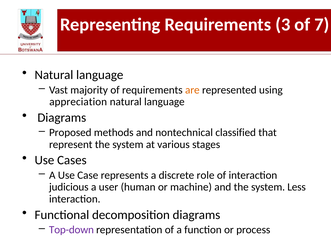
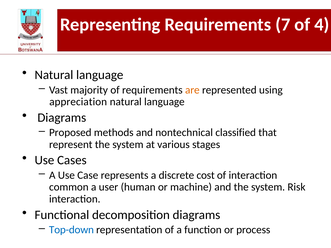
3: 3 -> 7 (283, 24)
7: 7 -> 4 (322, 24)
role: role -> cost (206, 175)
judicious: judicious -> common (69, 187)
Less: Less -> Risk (296, 187)
Top-down colour: purple -> blue (71, 230)
